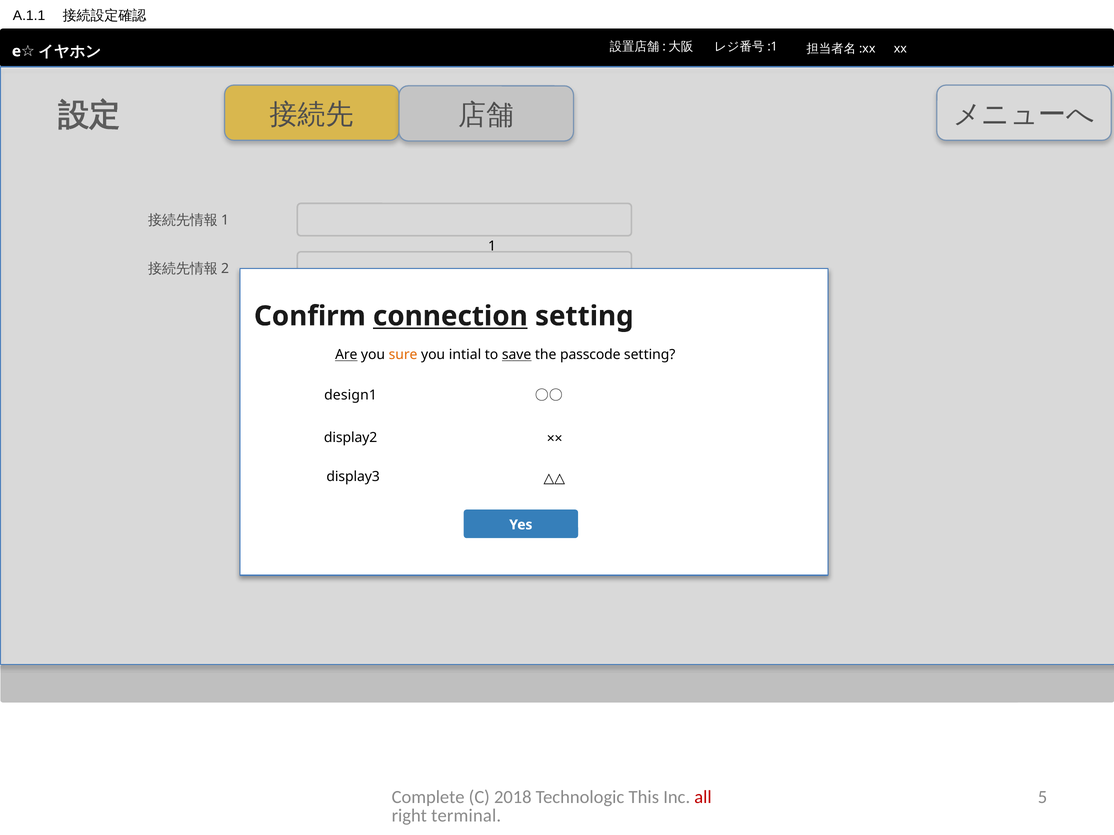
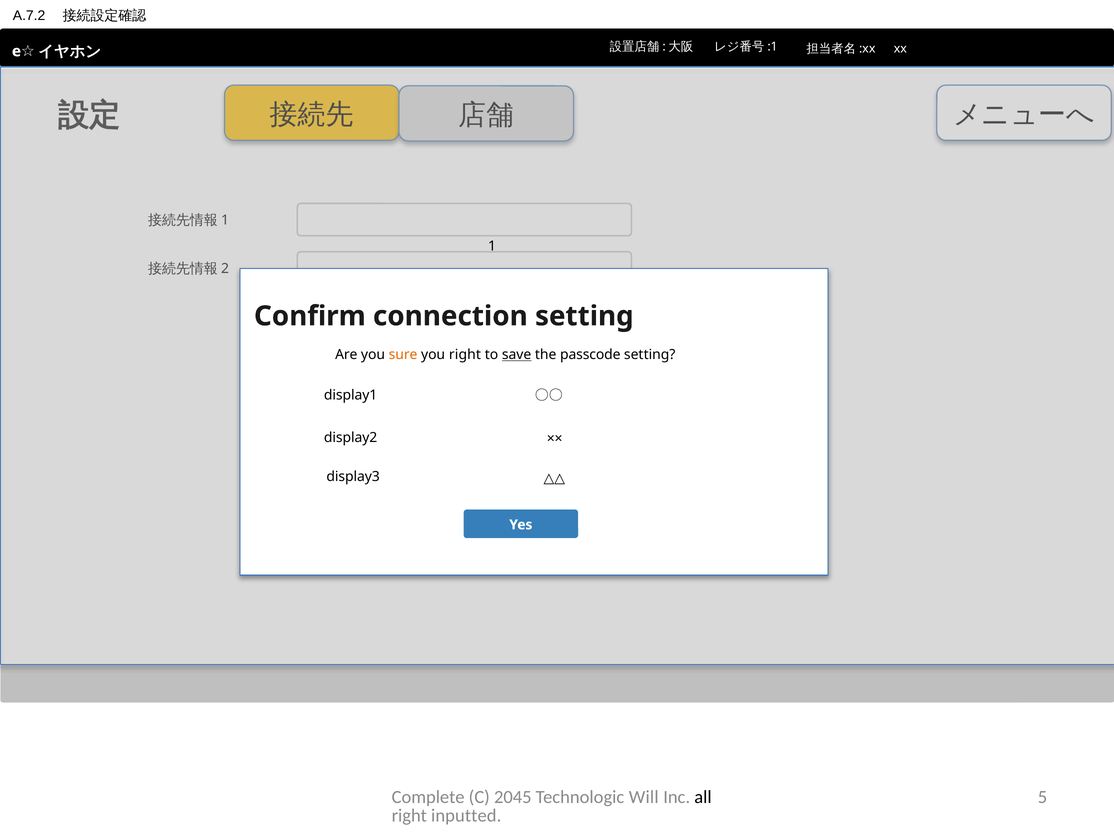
A.1.1: A.1.1 -> A.7.2 (29, 16)
connection underline: present -> none (450, 316)
Are underline: present -> none (346, 355)
you intial: intial -> right (465, 355)
design1: design1 -> display1 (351, 396)
2018: 2018 -> 2045 (513, 798)
This: This -> Will (644, 798)
all colour: red -> black (703, 798)
terminal: terminal -> inputted (466, 816)
